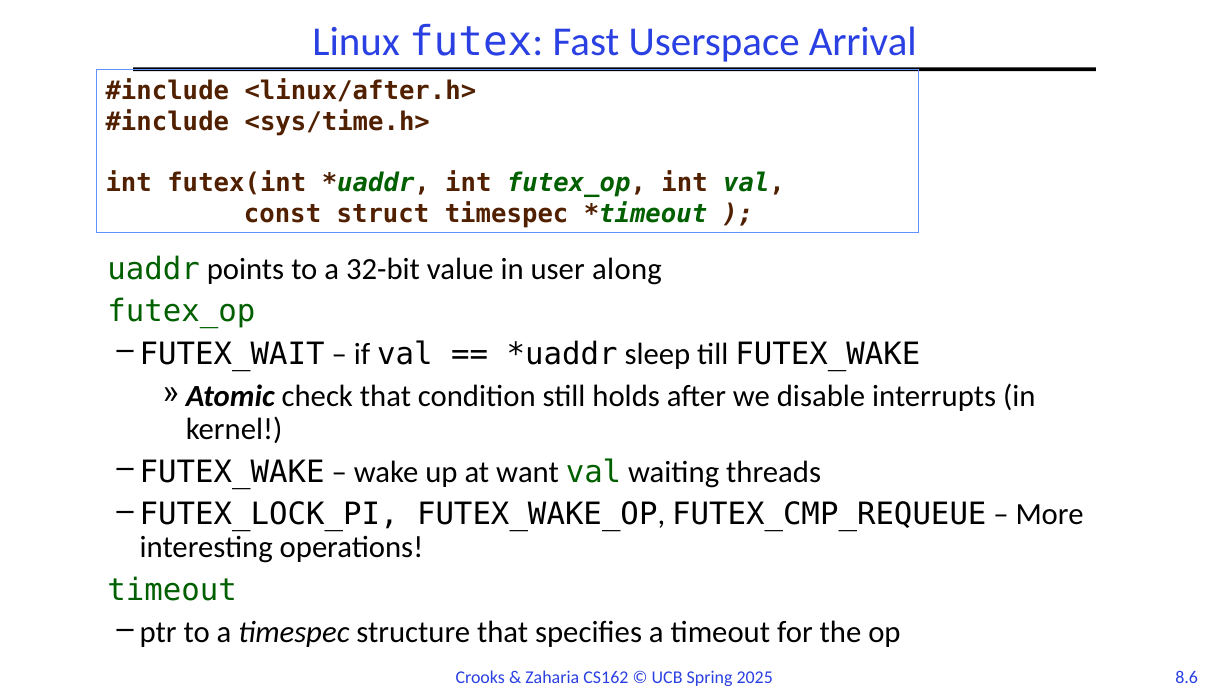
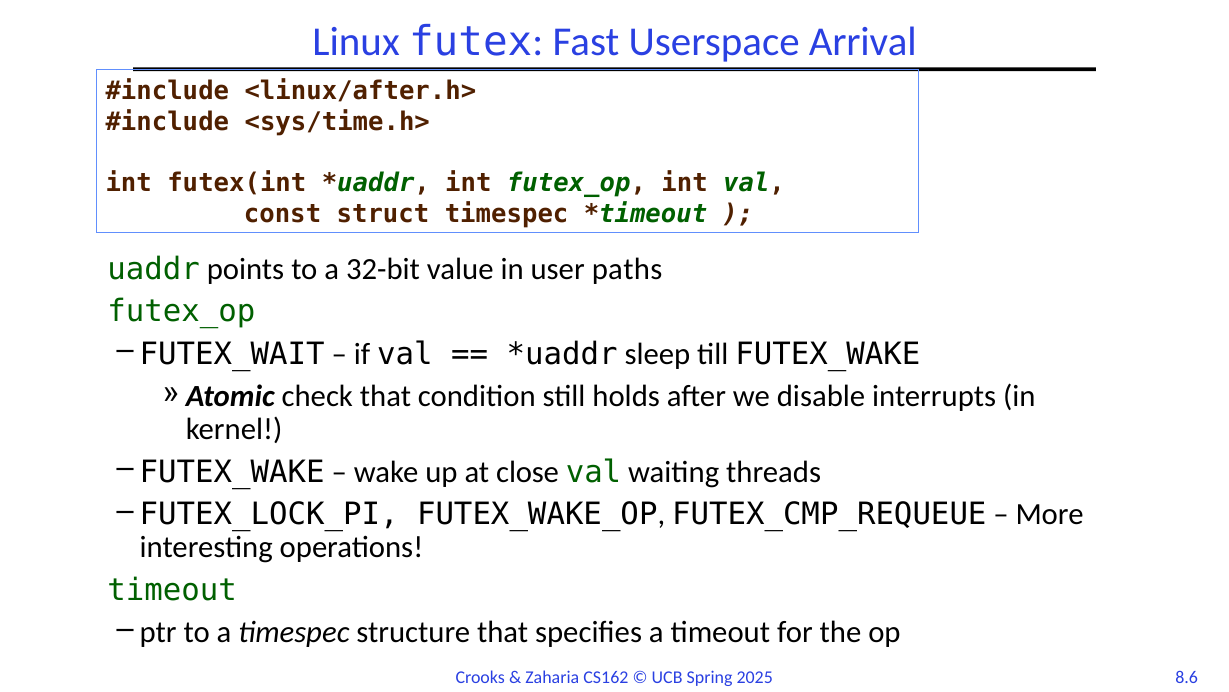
along: along -> paths (627, 269)
want: want -> close (528, 472)
